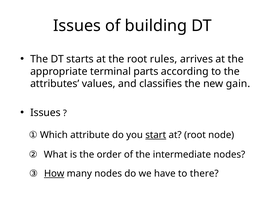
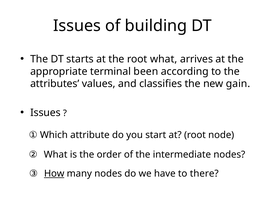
root rules: rules -> what (164, 59)
parts: parts -> been (146, 71)
start underline: present -> none (156, 135)
